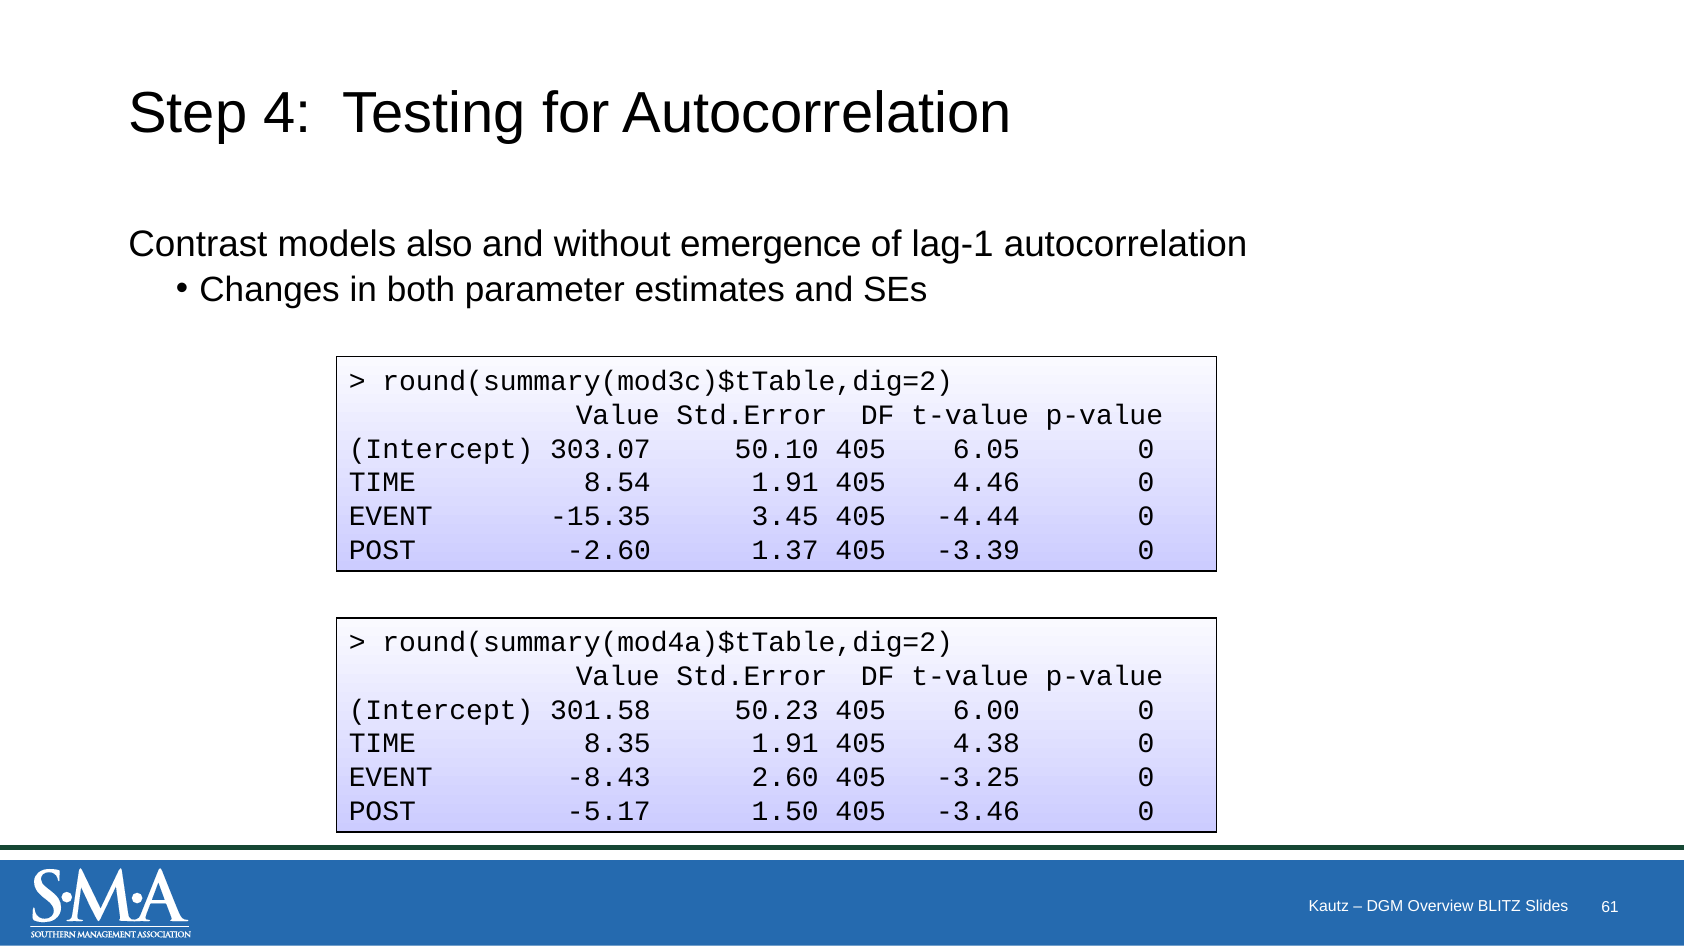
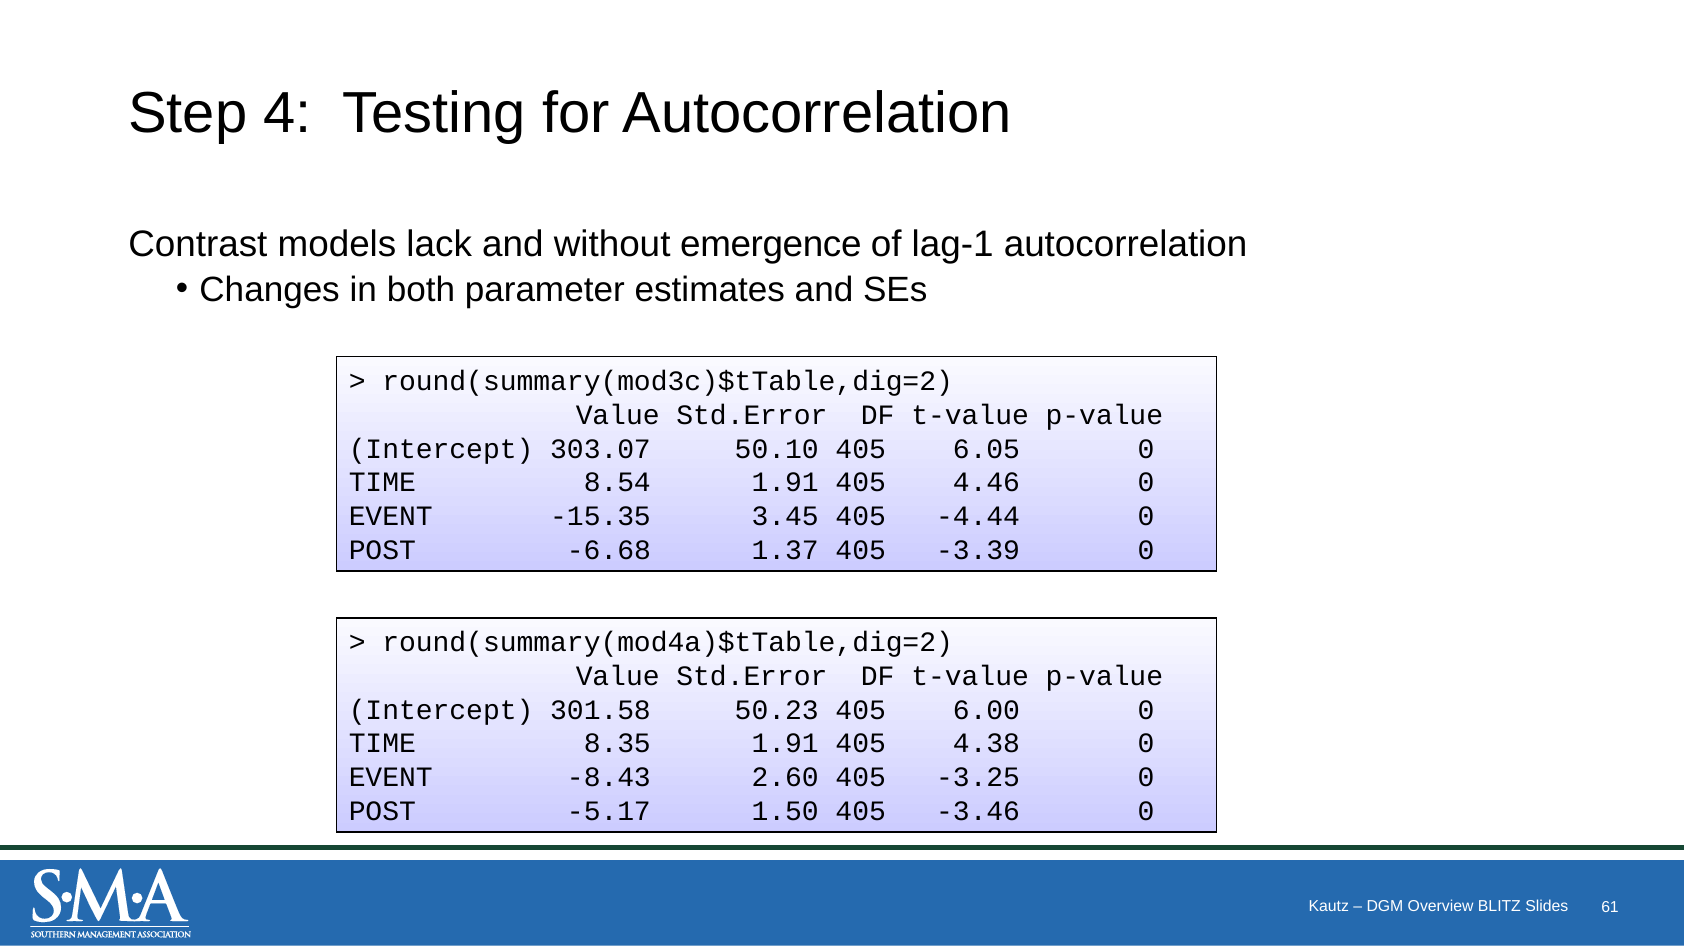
also: also -> lack (439, 244)
-2.60: -2.60 -> -6.68 (609, 550)
